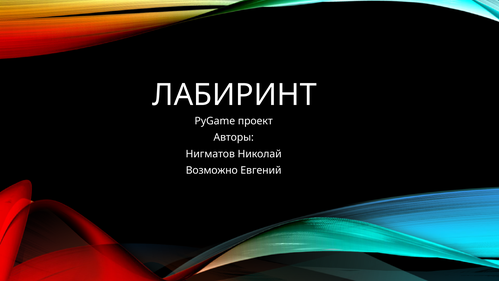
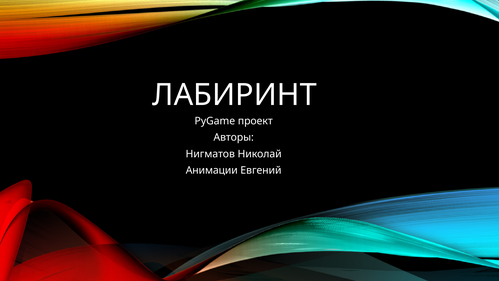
Возможно: Возможно -> Анимации (212, 170)
